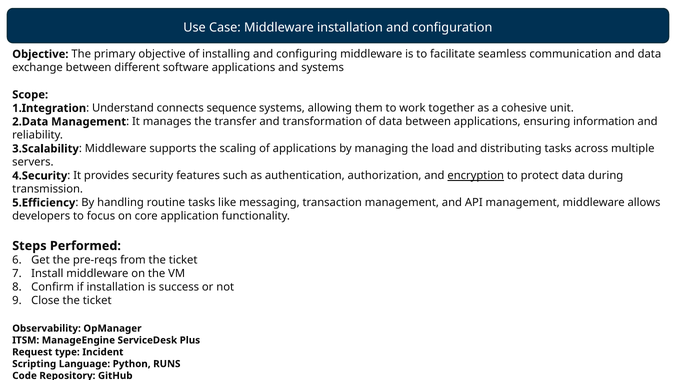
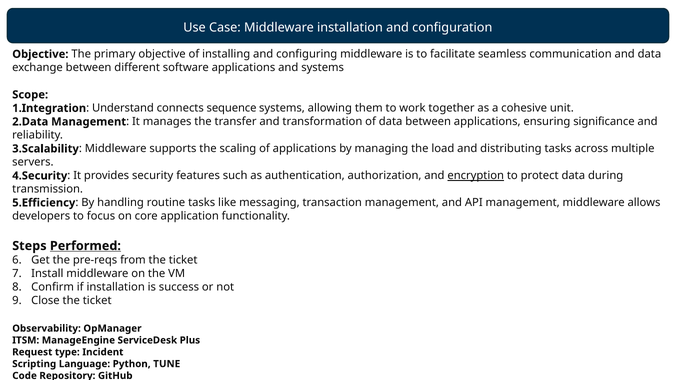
information: information -> significance (604, 122)
Performed underline: none -> present (85, 246)
RUNS: RUNS -> TUNE (167, 364)
